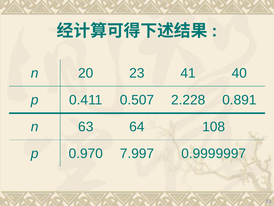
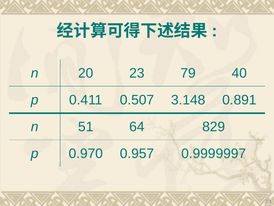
41: 41 -> 79 (188, 73)
2.228: 2.228 -> 3.148 (188, 100)
63: 63 -> 51 (86, 126)
108: 108 -> 829 (214, 126)
7.997: 7.997 -> 0.957 (137, 153)
